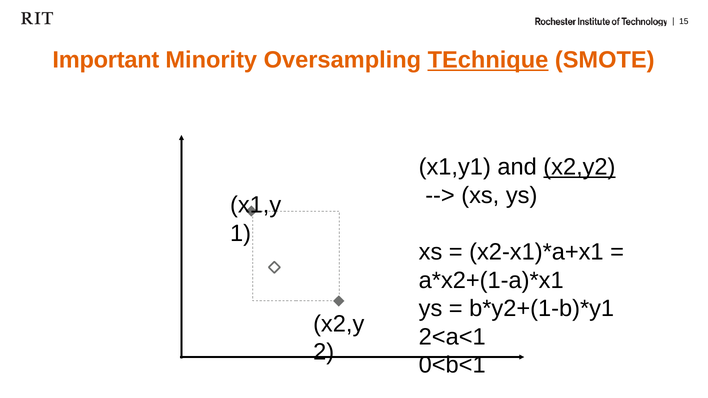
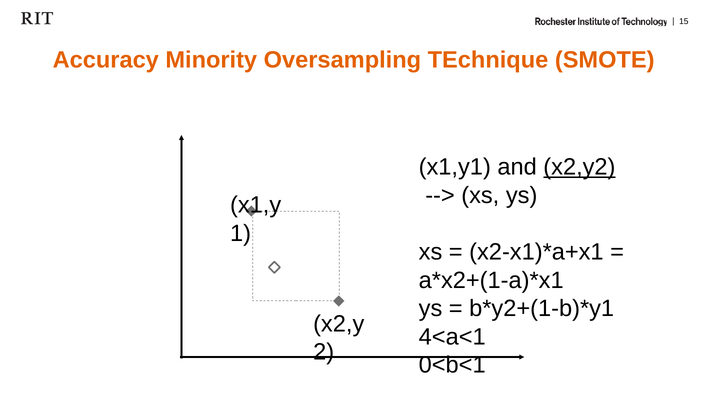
Important: Important -> Accuracy (106, 60)
TEchnique underline: present -> none (488, 60)
2<a<1: 2<a<1 -> 4<a<1 (452, 337)
